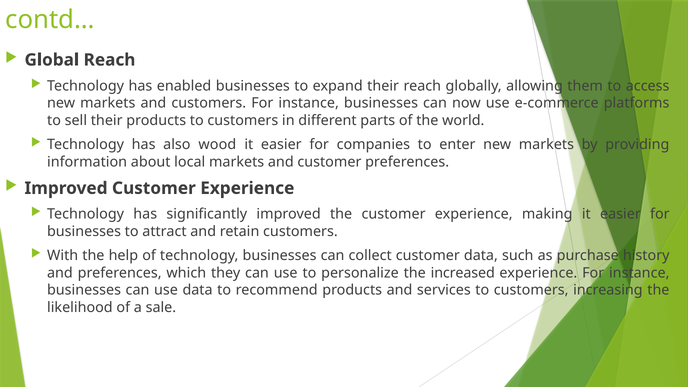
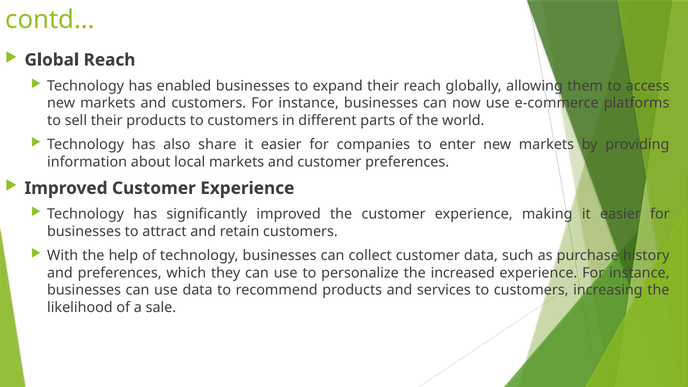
wood: wood -> share (217, 145)
